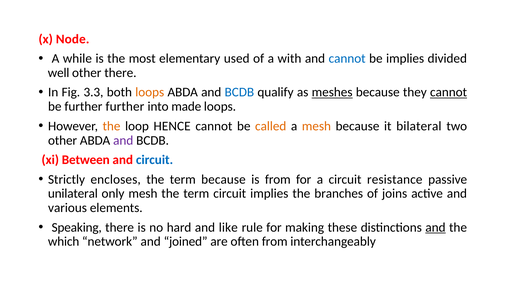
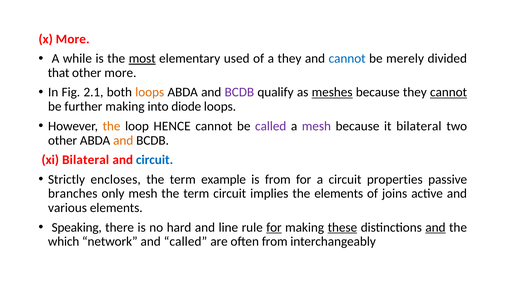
x Node: Node -> More (73, 39)
most underline: none -> present (142, 58)
a with: with -> they (289, 58)
be implies: implies -> merely (405, 58)
well: well -> that (59, 73)
other there: there -> more (120, 73)
3.3: 3.3 -> 2.1 (93, 92)
BCDB colour: blue -> purple (239, 92)
further further: further -> making (125, 106)
made: made -> diode (186, 106)
called colour: orange -> purple (271, 126)
mesh colour: orange -> purple (316, 126)
and colour: purple -> orange (123, 140)
xi Between: Between -> Bilateral (86, 160)
term because: because -> example (224, 179)
resistance: resistance -> properties (395, 179)
unilateral: unilateral -> branches (73, 193)
the branches: branches -> elements (339, 193)
like: like -> line (228, 227)
for underline: none -> present (274, 227)
these underline: none -> present (342, 227)
and joined: joined -> called (185, 241)
